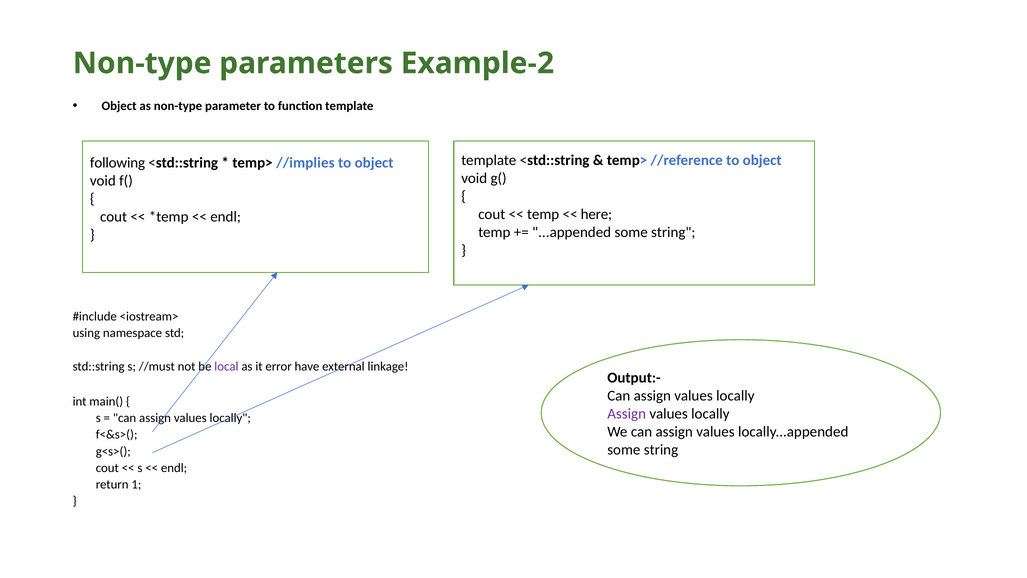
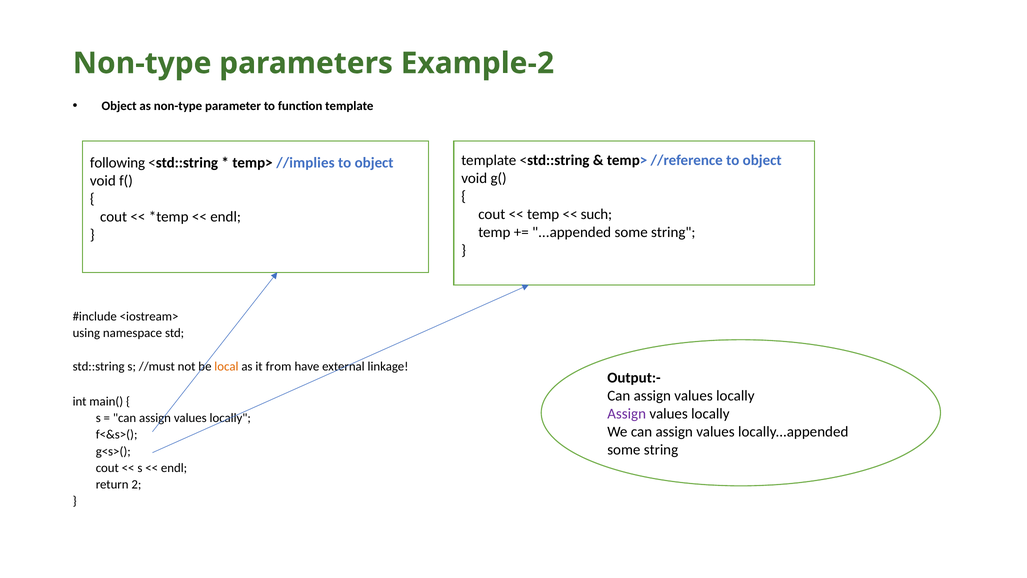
here: here -> such (596, 214)
local colour: purple -> orange (226, 366)
error: error -> from (279, 366)
1: 1 -> 2 (136, 484)
